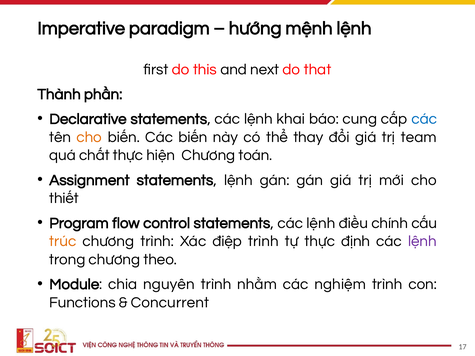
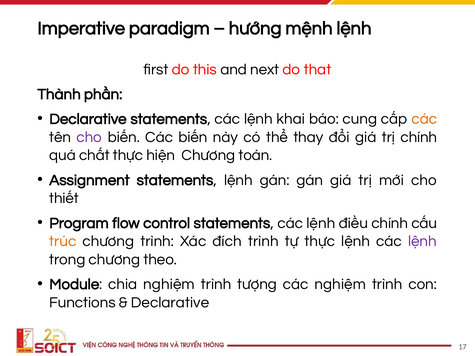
các colour: blue -> orange (424, 119)
cho colour: orange -> purple (89, 137)
trị team: team -> chính (419, 137)
điệp: điệp -> đích (227, 241)
thực định: định -> lệnh (356, 241)
chia nguyên: nguyên -> nghiệm (169, 284)
nhằm: nhằm -> tượng (257, 284)
Concurrent: Concurrent -> Declarative (170, 303)
